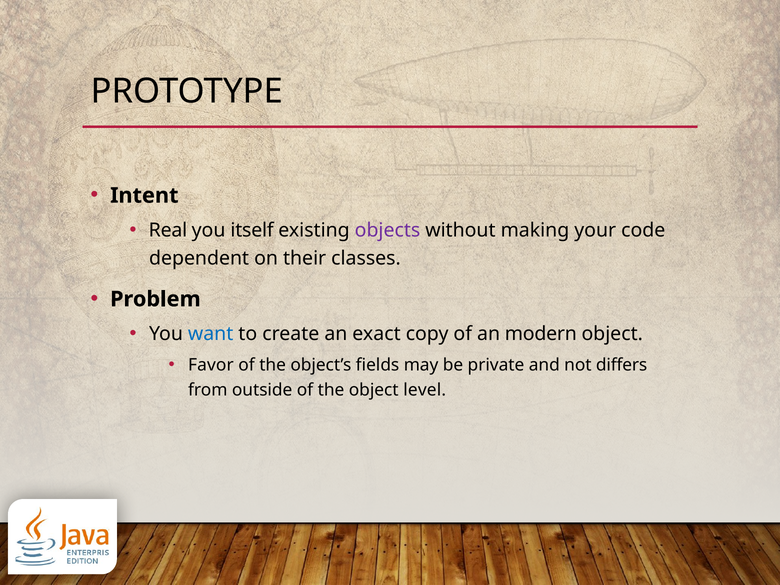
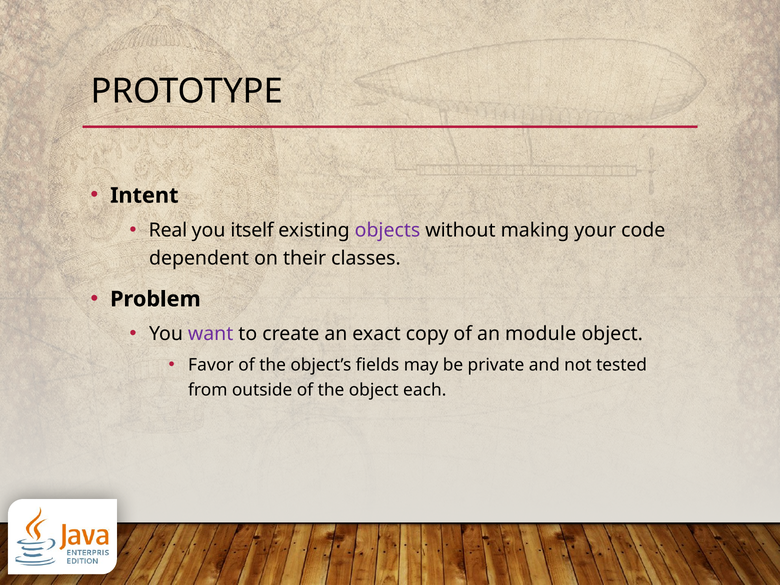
want colour: blue -> purple (211, 334)
modern: modern -> module (541, 334)
differs: differs -> tested (622, 365)
level: level -> each (425, 390)
